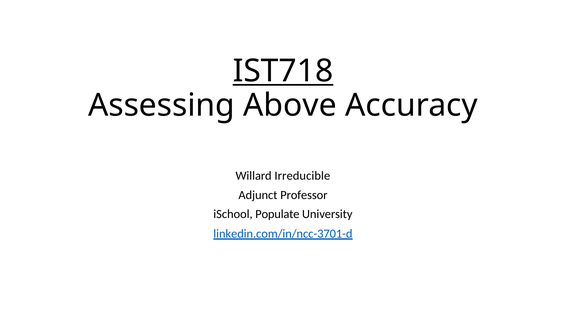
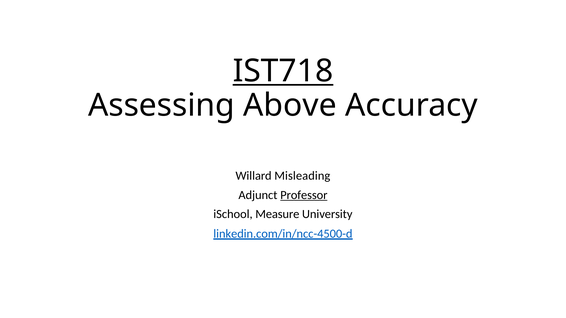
Irreducible: Irreducible -> Misleading (302, 176)
Professor underline: none -> present (304, 195)
Populate: Populate -> Measure (277, 214)
linkedin.com/in/ncc-3701-d: linkedin.com/in/ncc-3701-d -> linkedin.com/in/ncc-4500-d (283, 234)
